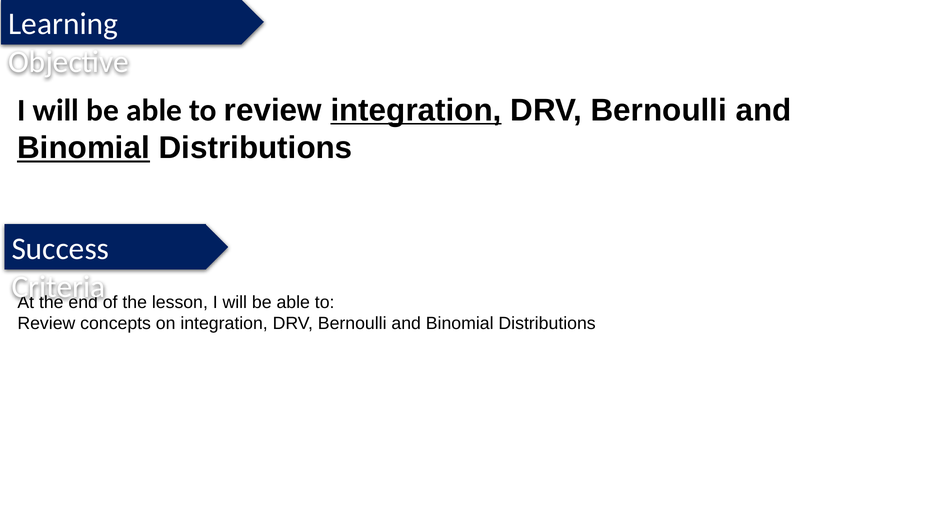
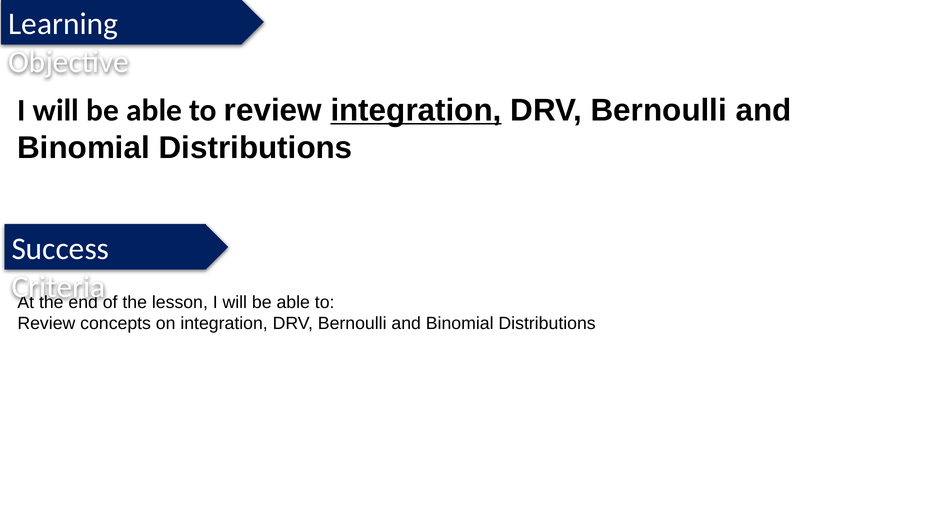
Binomial underline: present -> none (84, 148)
